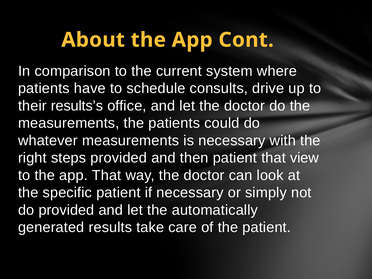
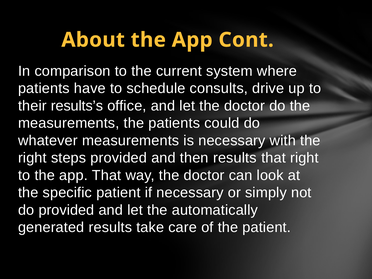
then patient: patient -> results (235, 158)
that view: view -> right (304, 158)
